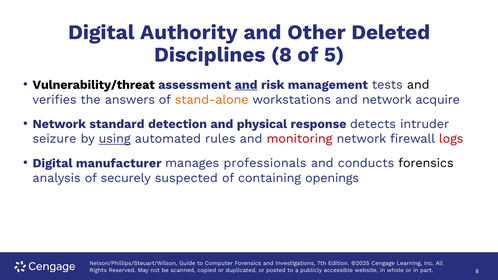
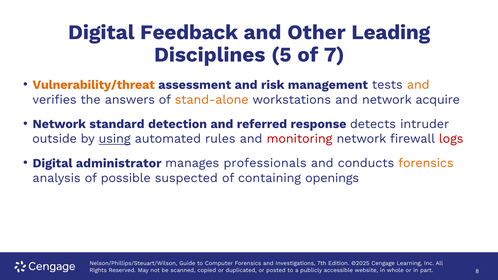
Authority: Authority -> Feedback (189, 32)
Deleted: Deleted -> Leading (391, 32)
Disciplines 8: 8 -> 5 (281, 55)
5: 5 -> 7 (334, 55)
Vulnerability/threat colour: black -> orange (94, 85)
and underline: present -> none (246, 85)
and colour: black -> orange (418, 85)
physical: physical -> referred (262, 124)
seizure: seizure -> outside (55, 139)
manufacturer: manufacturer -> administrator (119, 163)
forensics colour: black -> orange (426, 163)
securely: securely -> possible (126, 178)
